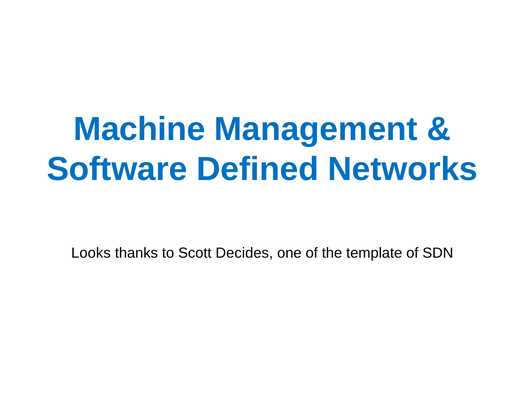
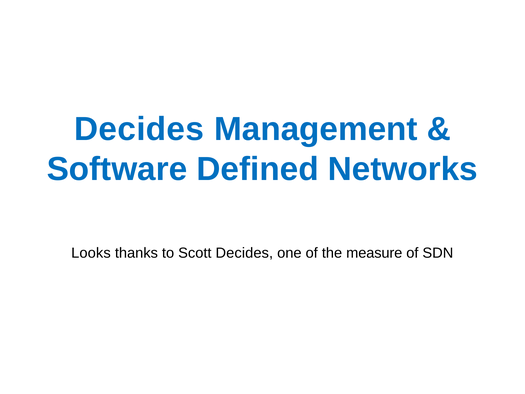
Machine: Machine -> Decides (139, 129)
template: template -> measure (374, 253)
